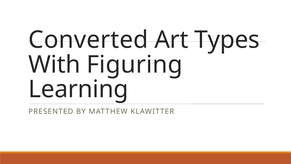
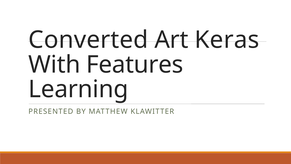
Types: Types -> Keras (227, 40)
Figuring: Figuring -> Features (135, 64)
